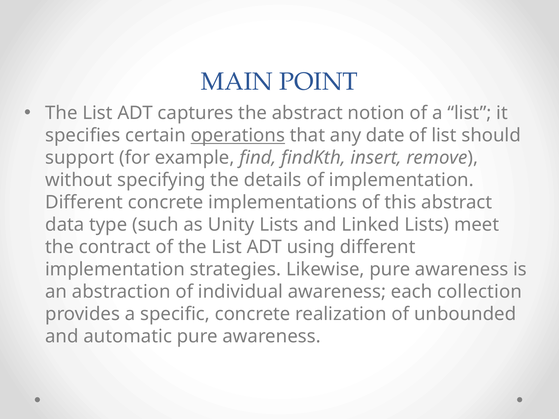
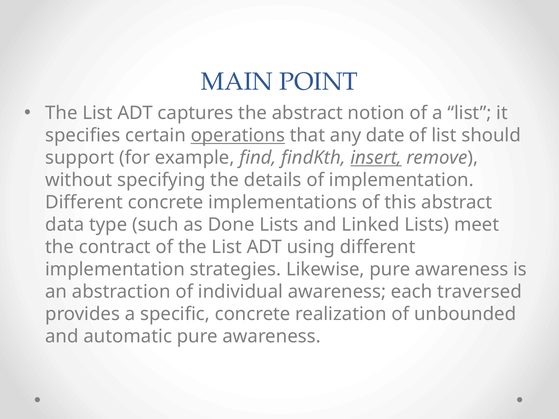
insert underline: none -> present (376, 158)
Unity: Unity -> Done (231, 225)
collection: collection -> traversed (480, 292)
